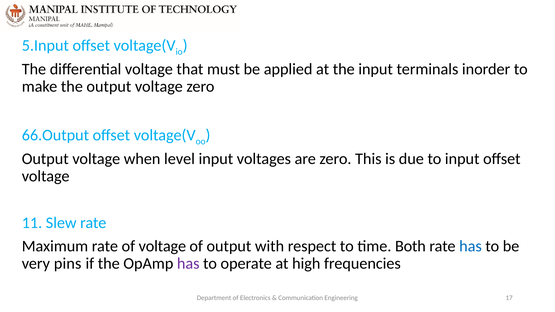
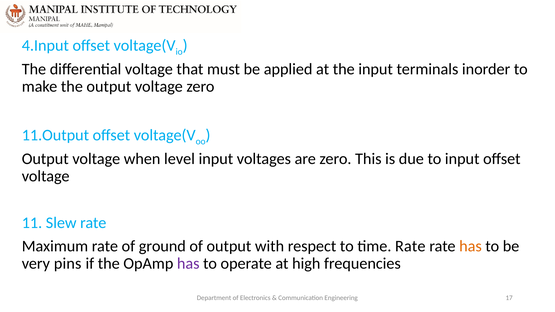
5.Input: 5.Input -> 4.Input (45, 45)
66.Output: 66.Output -> 11.Output (55, 135)
of voltage: voltage -> ground (162, 246)
time Both: Both -> Rate (410, 246)
has colour: blue -> orange (470, 246)
